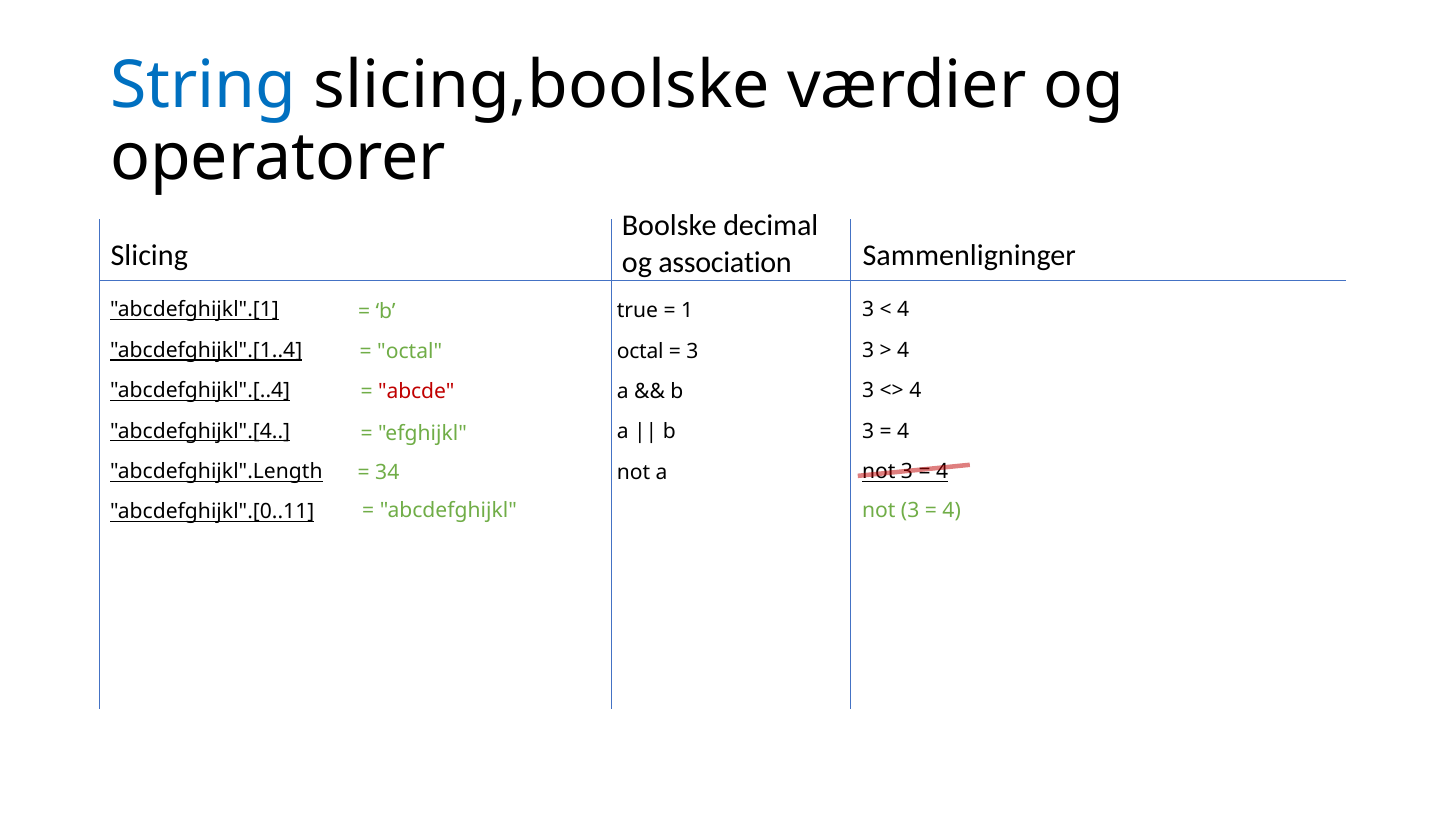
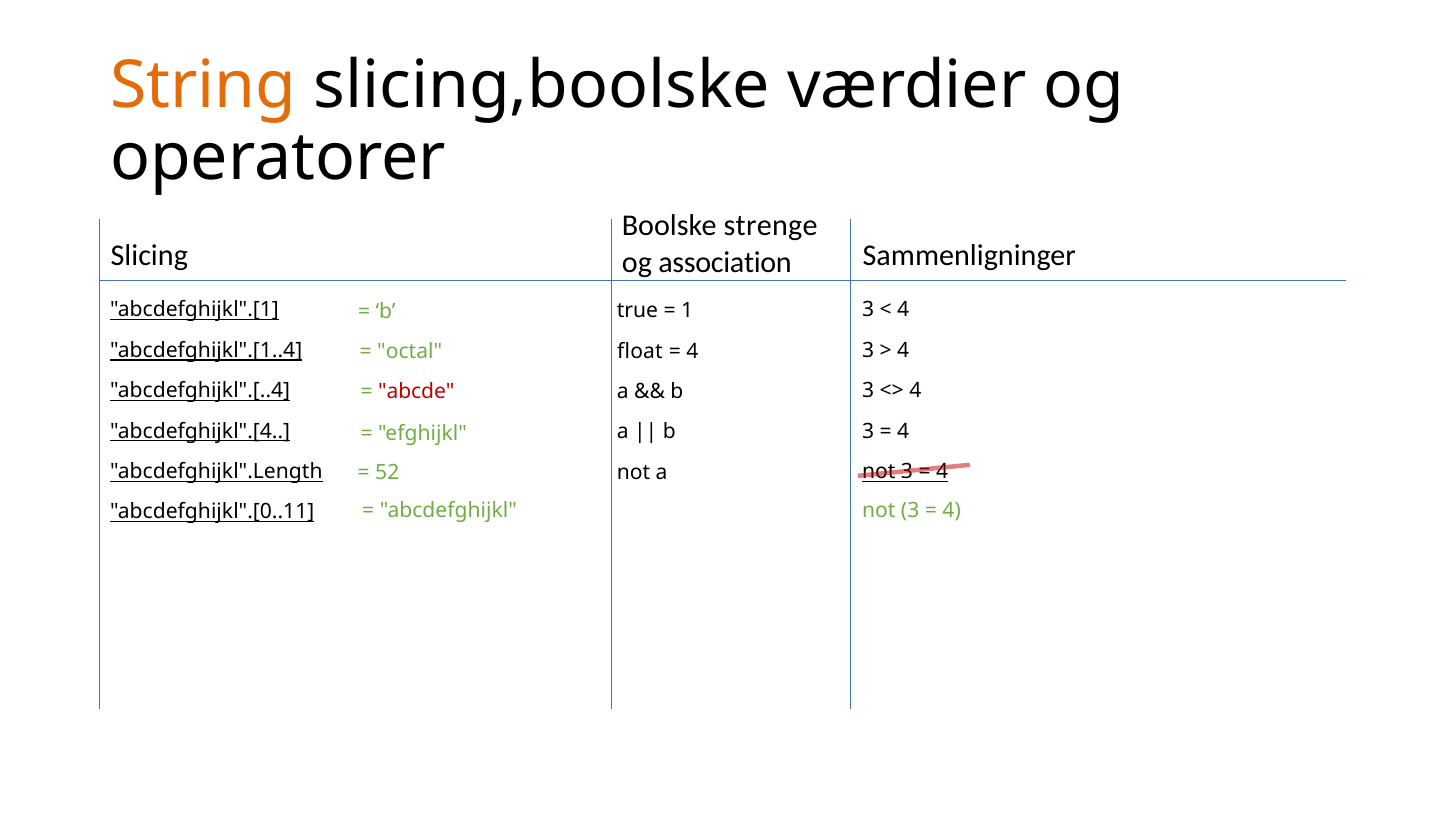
String colour: blue -> orange (203, 86)
decimal: decimal -> strenge (771, 226)
octal: octal -> float (640, 351)
3: 3 -> 4 (692, 351)
34: 34 -> 52 (387, 472)
